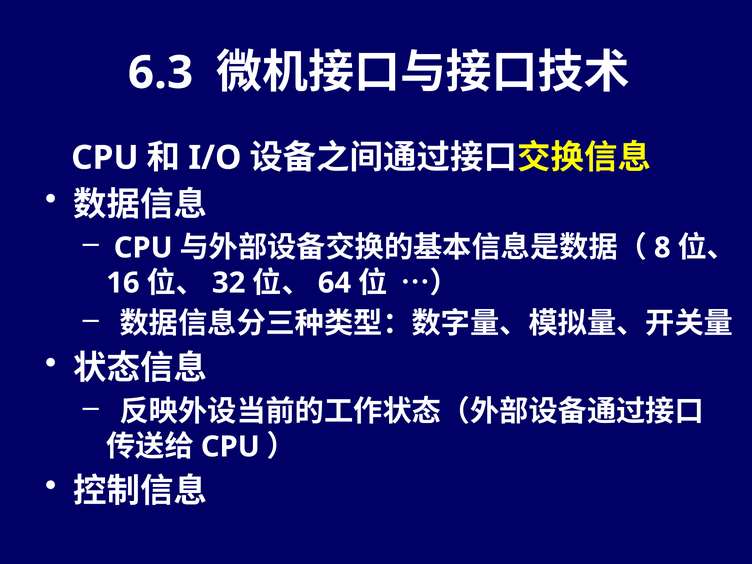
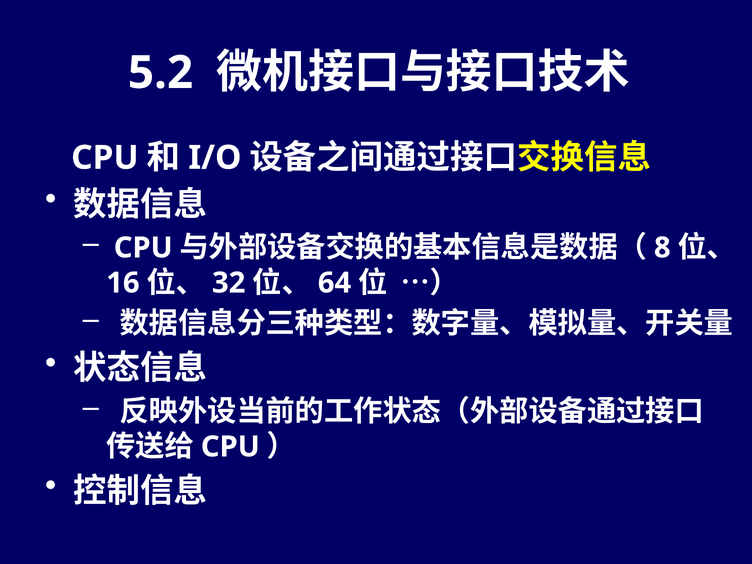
6.3: 6.3 -> 5.2 (161, 73)
